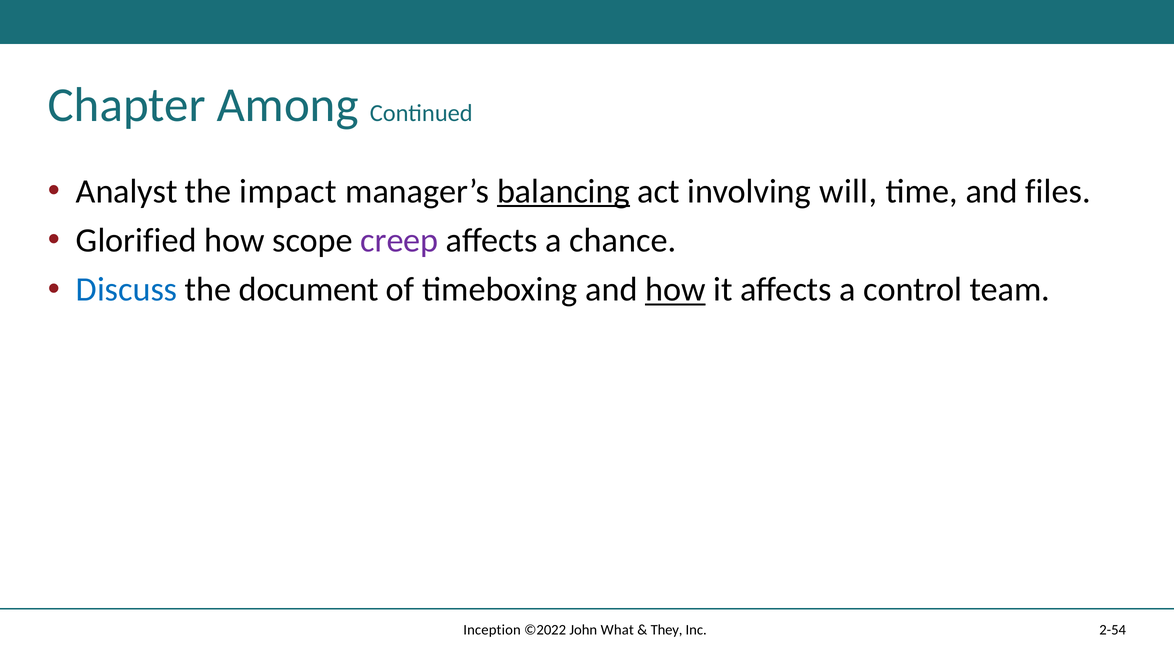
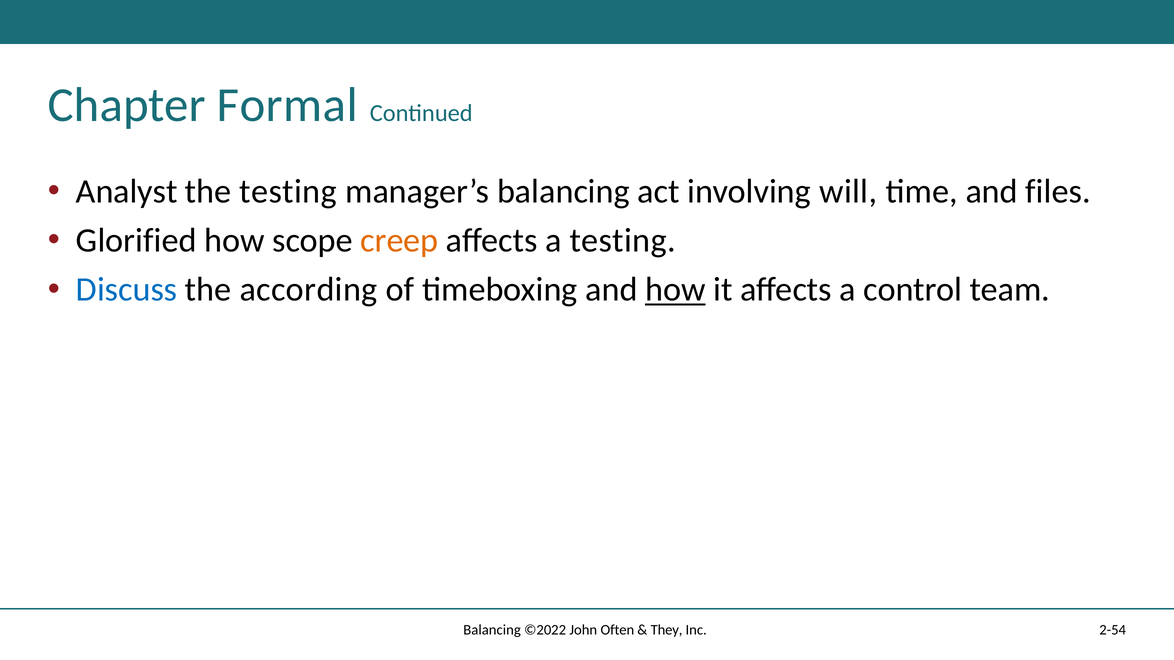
Among: Among -> Formal (287, 105)
the impact: impact -> testing (288, 191)
balancing underline: present -> none (563, 191)
creep colour: purple -> orange (399, 241)
a chance: chance -> testing (623, 241)
document: document -> according (309, 290)
Inception: Inception -> Balancing (492, 631)
What: What -> Often (617, 631)
